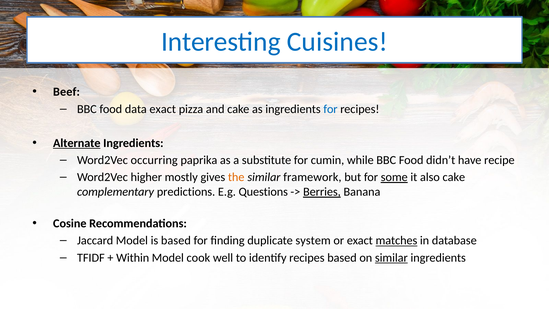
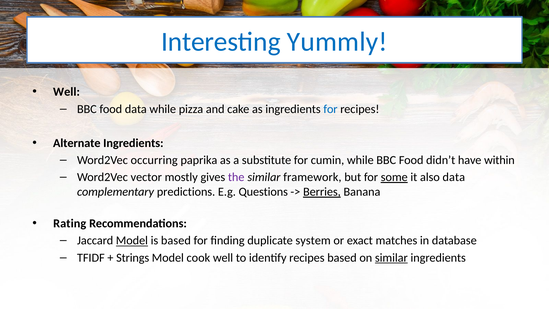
Cuisines: Cuisines -> Yummly (337, 42)
Beef: Beef -> Well (66, 92)
data exact: exact -> while (163, 109)
Alternate underline: present -> none (77, 143)
recipe: recipe -> within (499, 160)
higher: higher -> vector (146, 177)
the colour: orange -> purple (236, 177)
also cake: cake -> data (454, 177)
Cosine: Cosine -> Rating (70, 223)
Model underline: none -> present (132, 240)
matches underline: present -> none (396, 240)
Within: Within -> Strings (133, 258)
